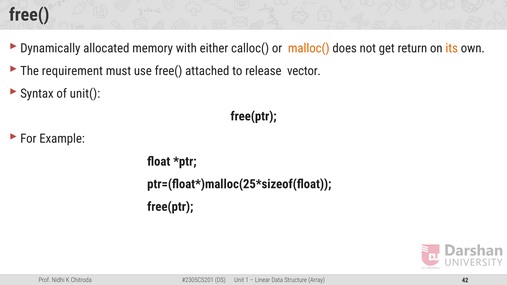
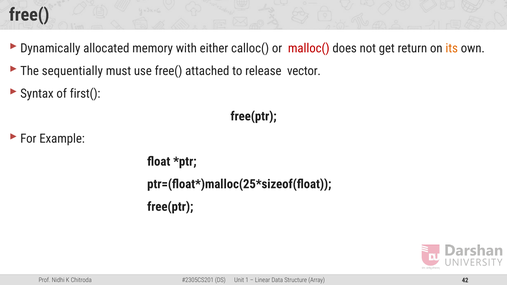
malloc( colour: orange -> red (309, 48)
requirement: requirement -> sequentially (72, 71)
unit(: unit( -> first( (85, 94)
